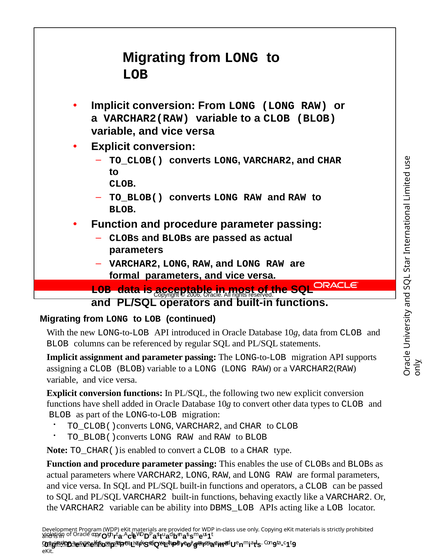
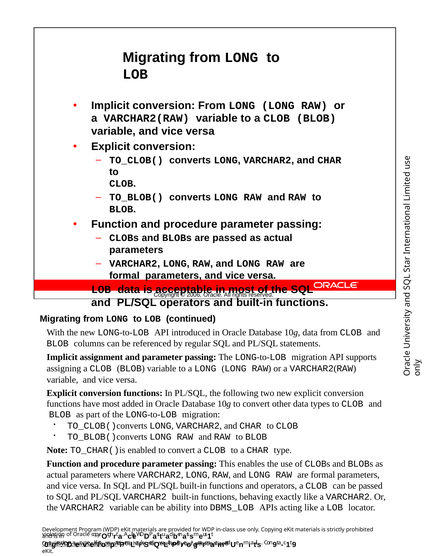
have shell: shell -> most (111, 404)
